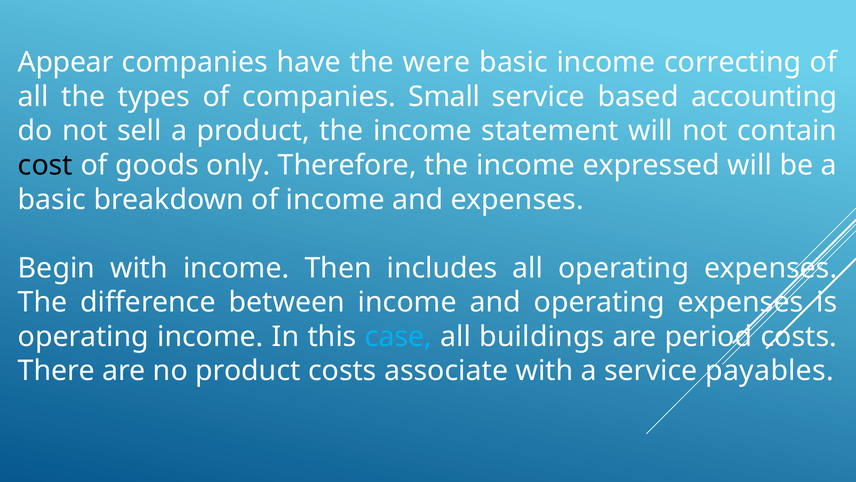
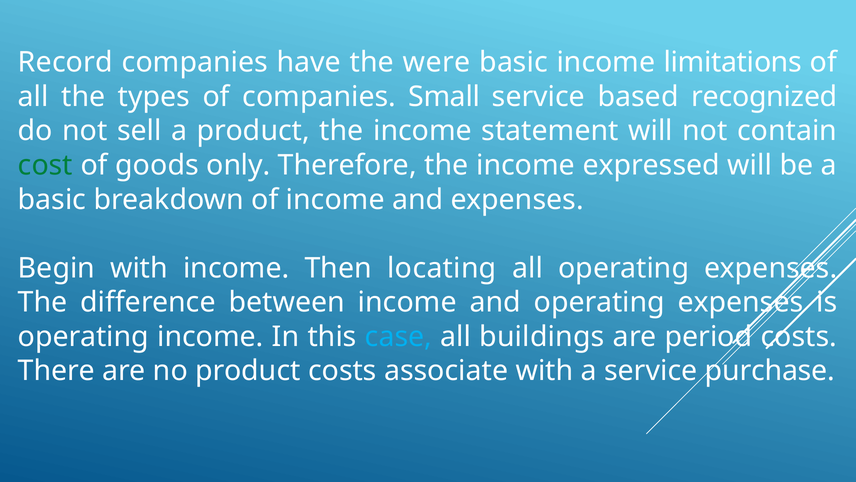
Appear: Appear -> Record (65, 62)
correcting: correcting -> limitations (733, 62)
accounting: accounting -> recognized (764, 97)
cost colour: black -> green (45, 165)
includes: includes -> locating (442, 268)
payables: payables -> purchase (770, 371)
